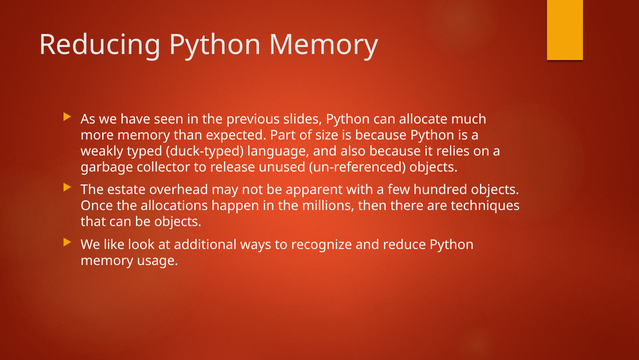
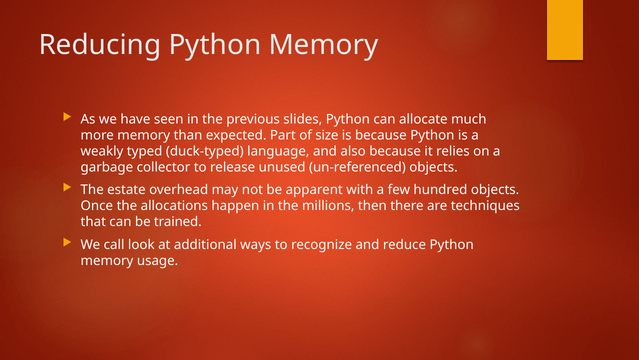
be objects: objects -> trained (178, 222)
like: like -> call (114, 244)
